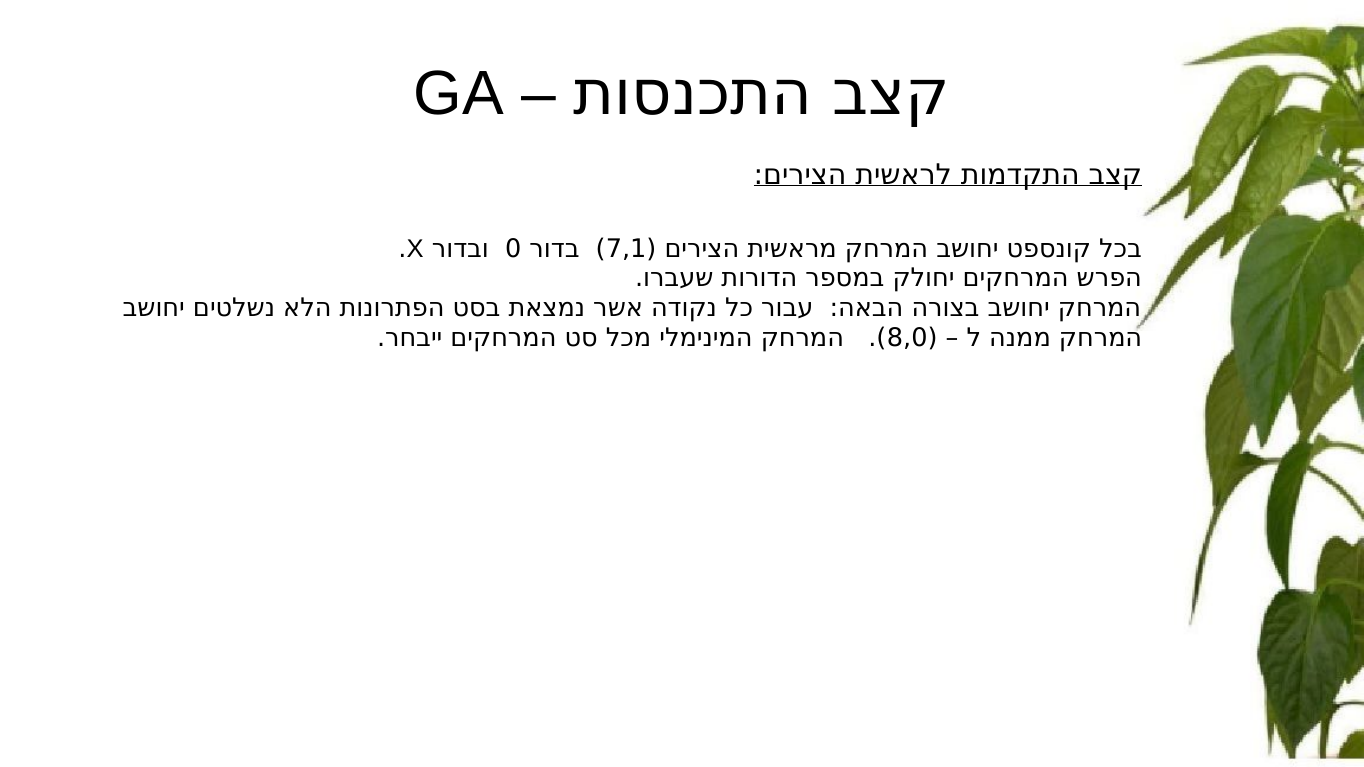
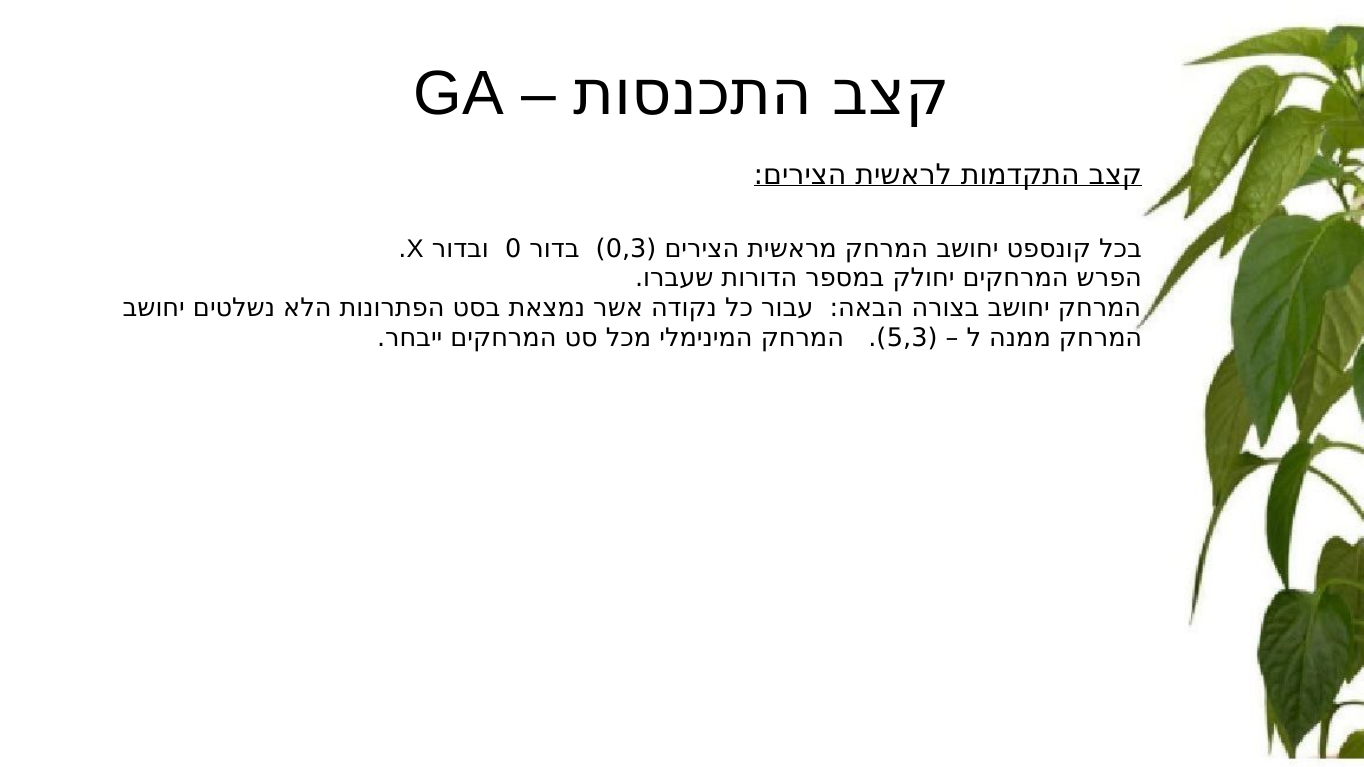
7,1: 7,1 -> 0,3 (626, 249)
8,0: 8,0 -> 5,3 (907, 338)
